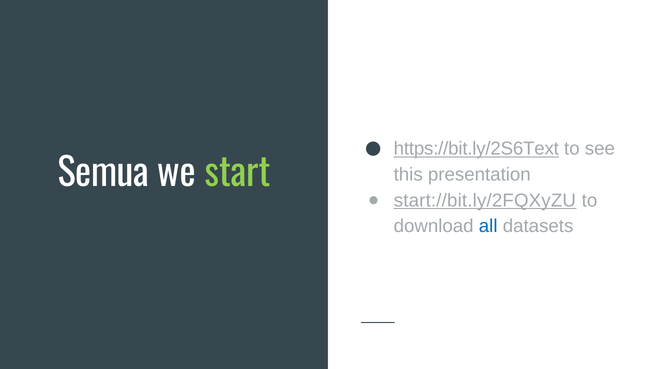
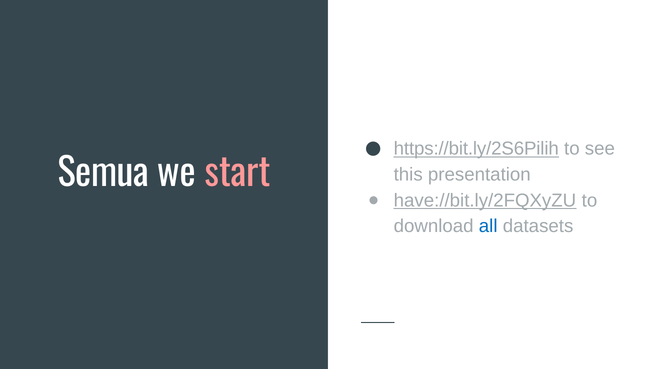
https://bit.ly/2S6Text: https://bit.ly/2S6Text -> https://bit.ly/2S6Pilih (476, 149)
start colour: light green -> pink (238, 173)
start://bit.ly/2FQXyZU: start://bit.ly/2FQXyZU -> have://bit.ly/2FQXyZU (485, 200)
